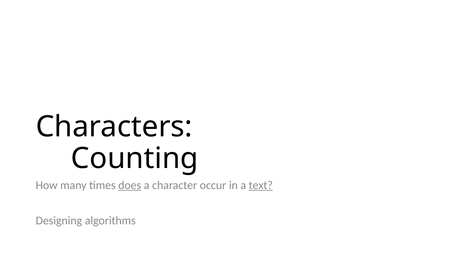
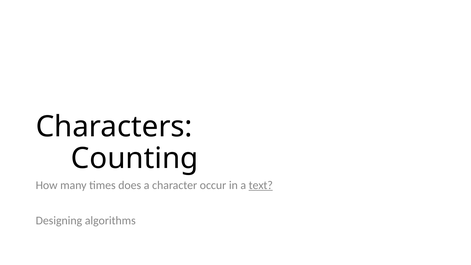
does underline: present -> none (130, 185)
